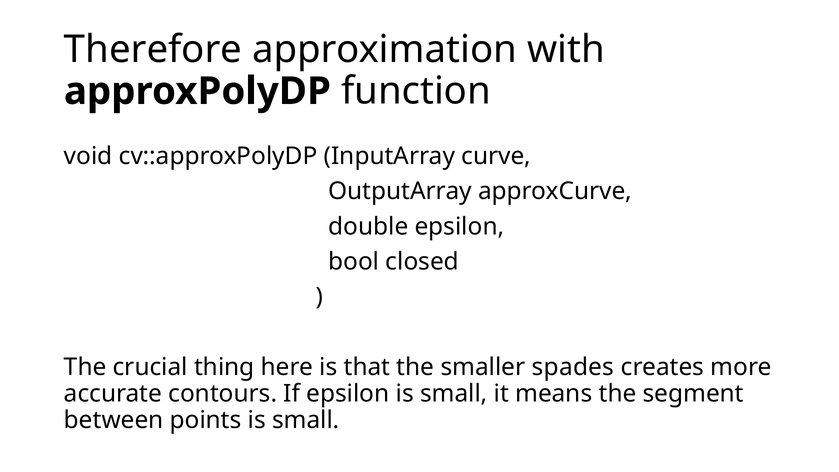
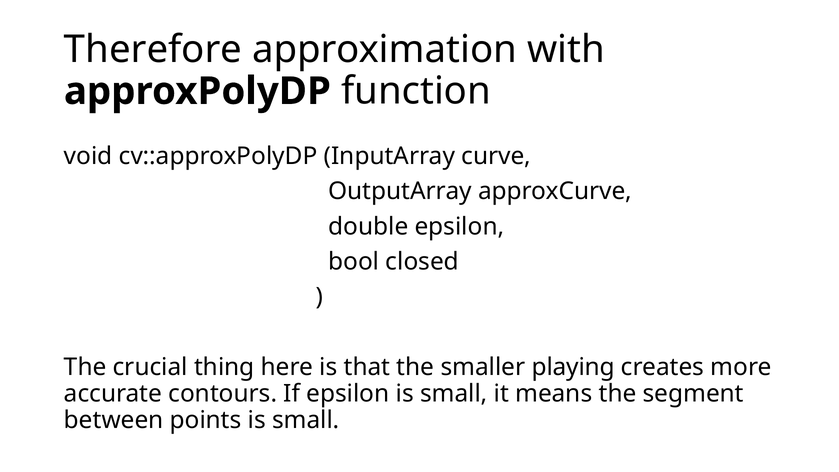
spades: spades -> playing (573, 367)
